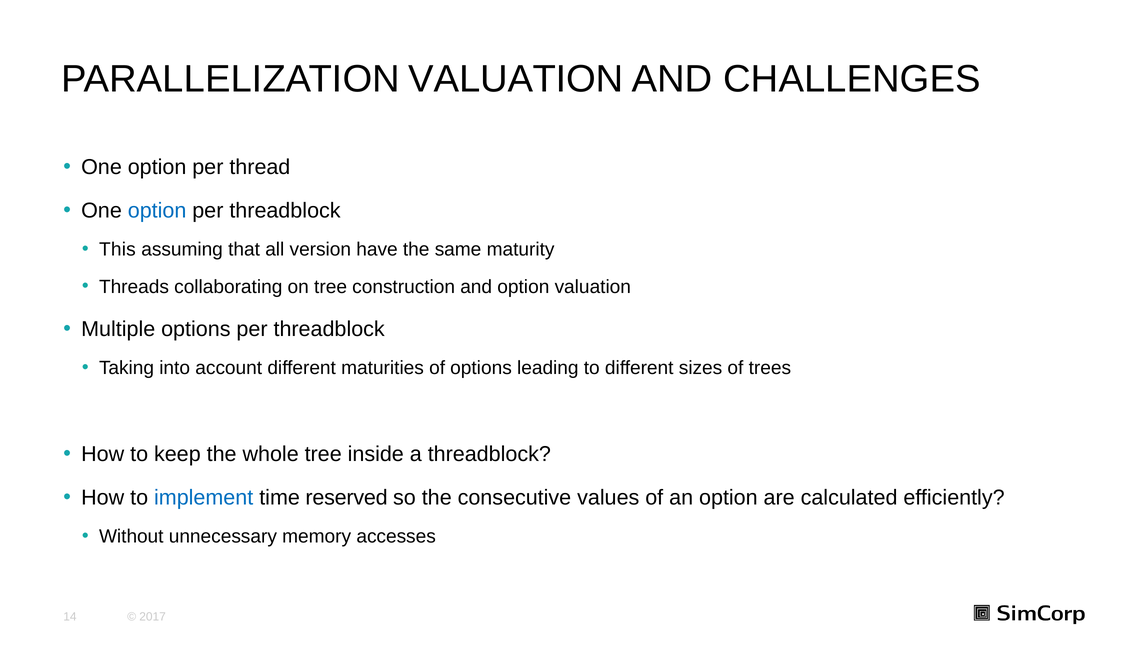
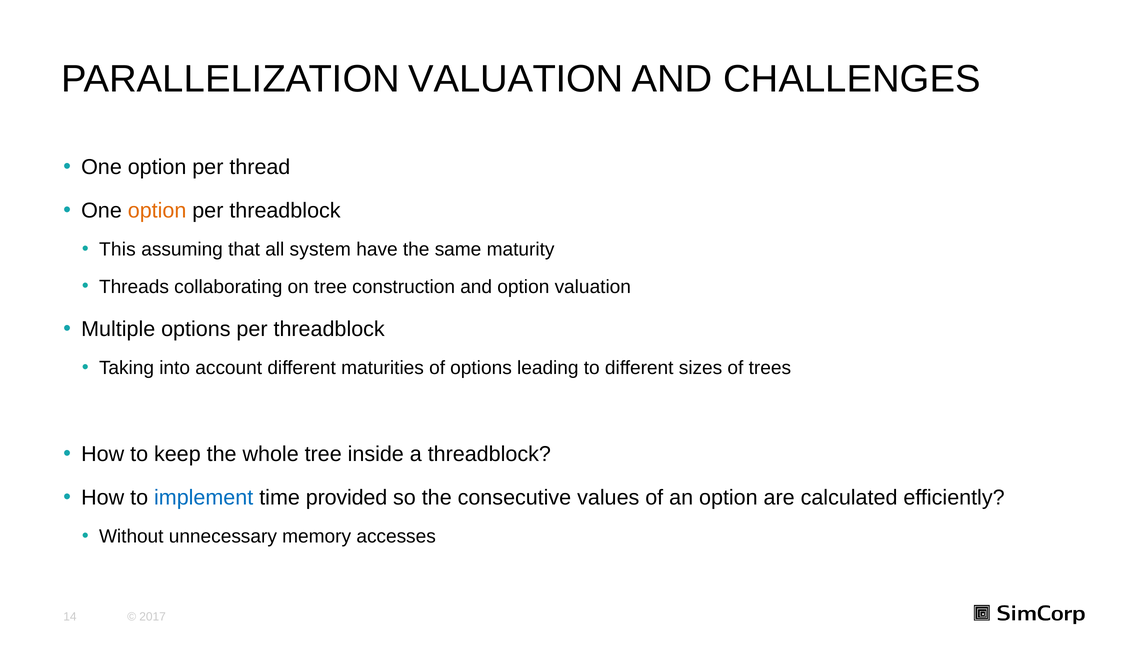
option colour: blue -> orange (157, 211)
version: version -> system (320, 249)
reserved: reserved -> provided (347, 498)
